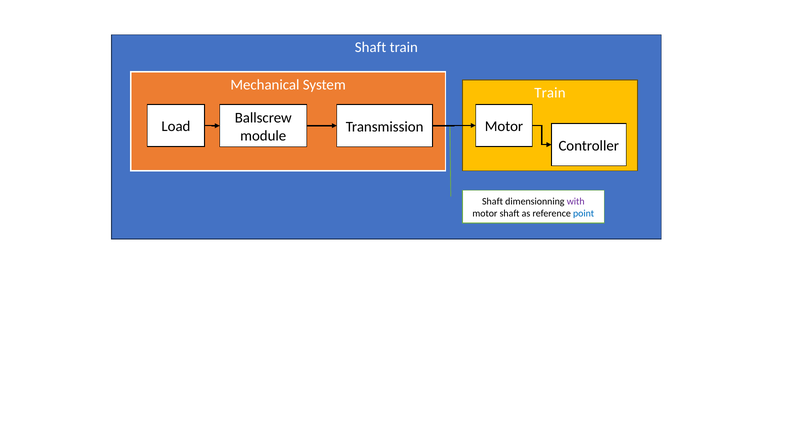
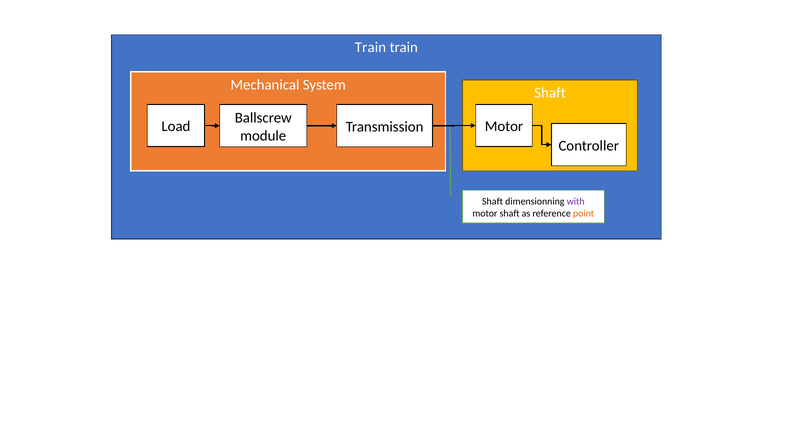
Shaft: Shaft -> Train (371, 48)
Train: Train -> Shaft (550, 93)
point colour: blue -> orange (584, 213)
